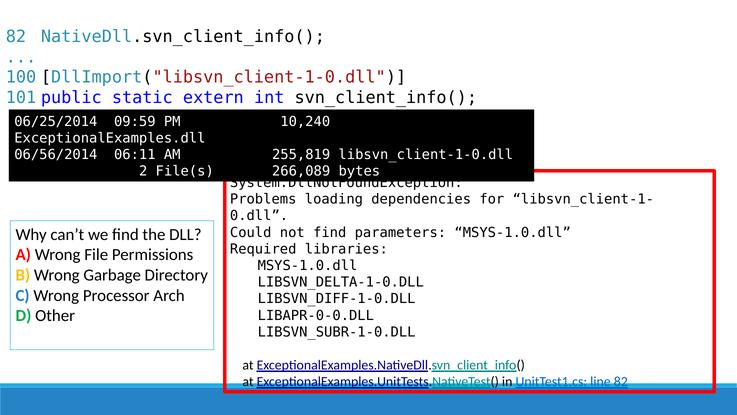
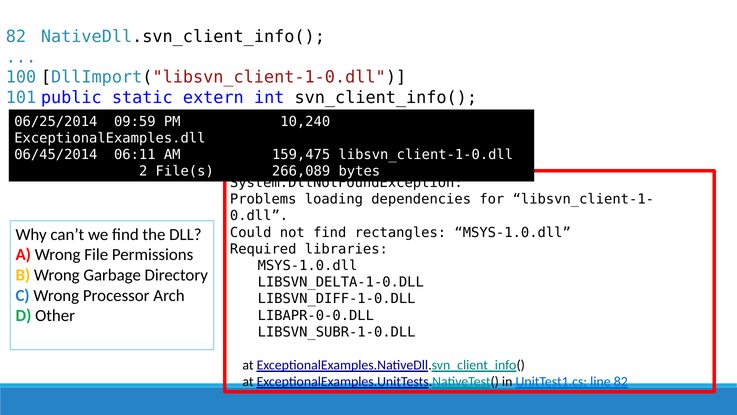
06/56/2014: 06/56/2014 -> 06/45/2014 (56, 155)
255,819: 255,819 -> 159,475 (301, 155)
parameters: parameters -> rectangles (400, 232)
